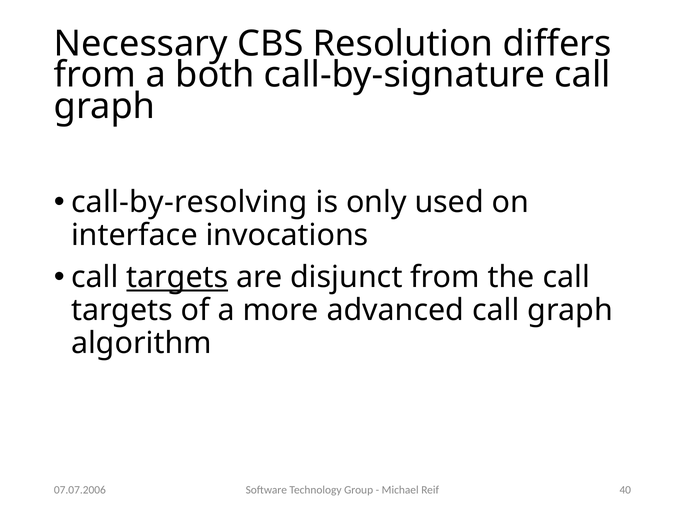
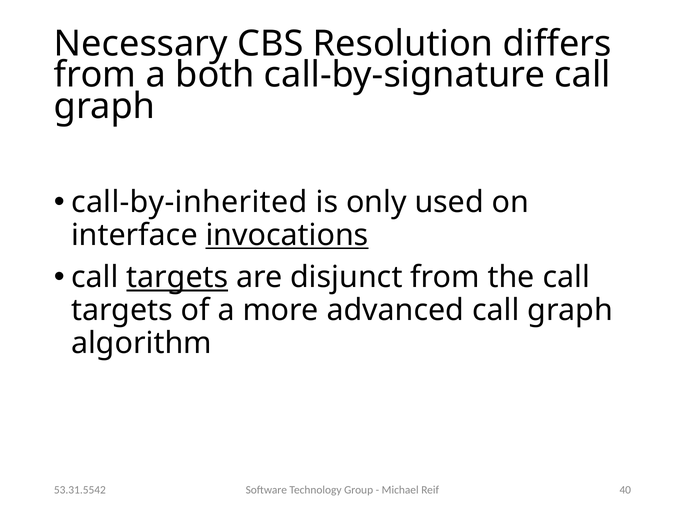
call-by-resolving: call-by-resolving -> call-by-inherited (189, 203)
invocations underline: none -> present (287, 235)
07.07.2006: 07.07.2006 -> 53.31.5542 (80, 491)
